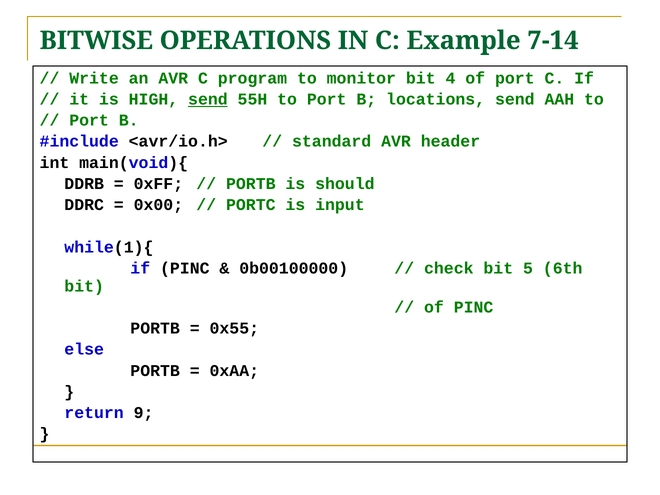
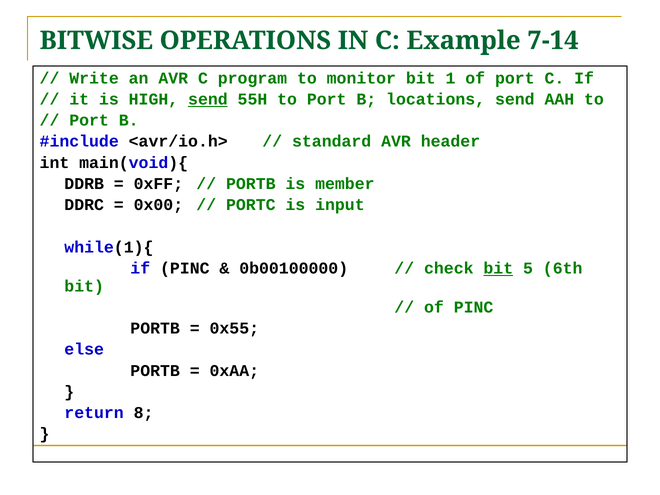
4: 4 -> 1 (450, 78)
should: should -> member (345, 184)
bit underline: none -> present (498, 268)
9: 9 -> 8 (144, 413)
